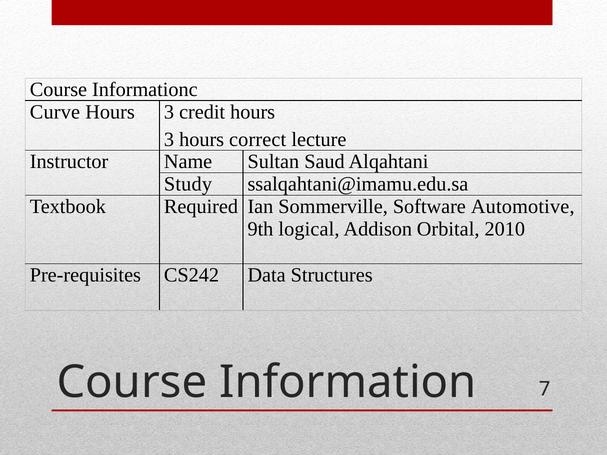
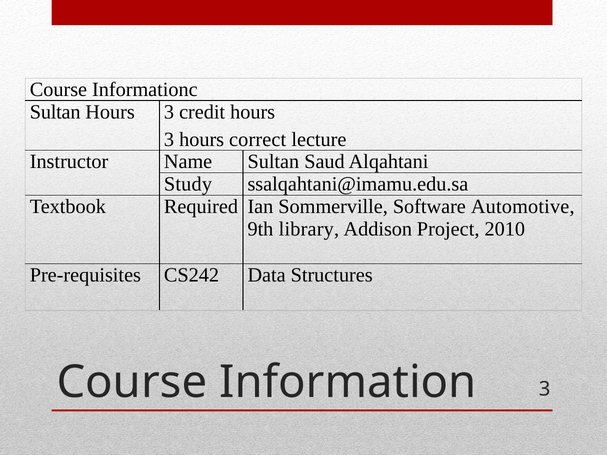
Curve: Curve -> Sultan (55, 112)
logical: logical -> library (309, 229)
Orbital: Orbital -> Project (448, 229)
Information 7: 7 -> 3 (545, 389)
